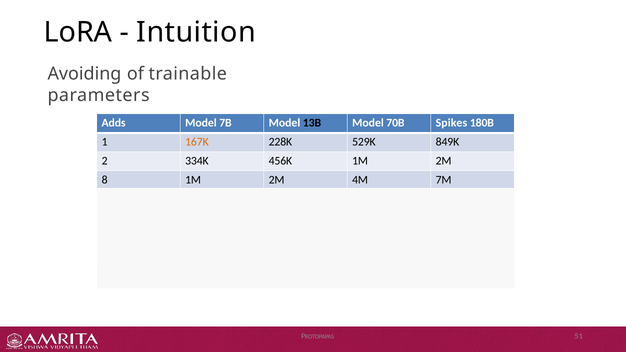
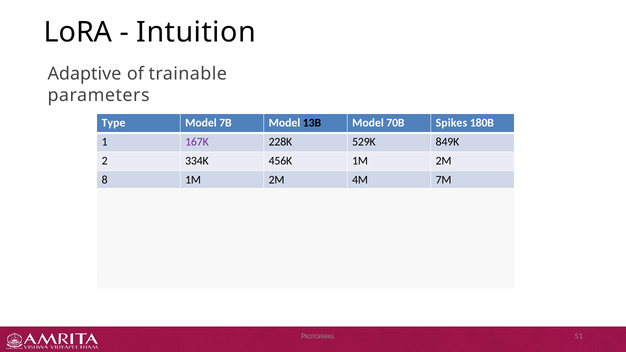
Avoiding: Avoiding -> Adaptive (84, 74)
Adds: Adds -> Type (114, 123)
167K colour: orange -> purple (197, 142)
